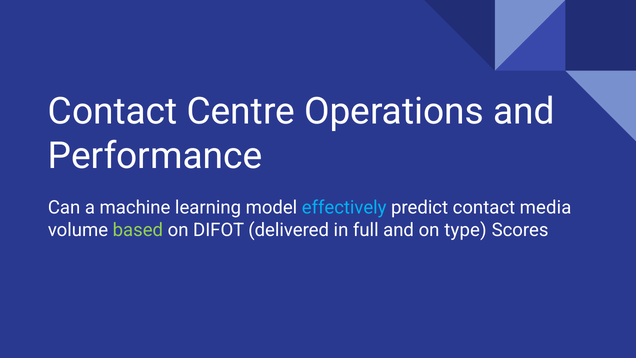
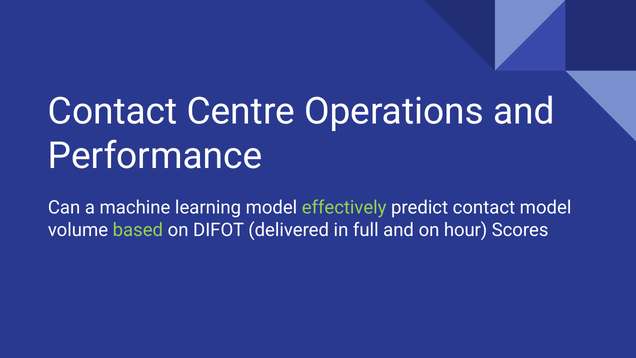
effectively colour: light blue -> light green (344, 208)
contact media: media -> model (546, 208)
type: type -> hour (466, 230)
